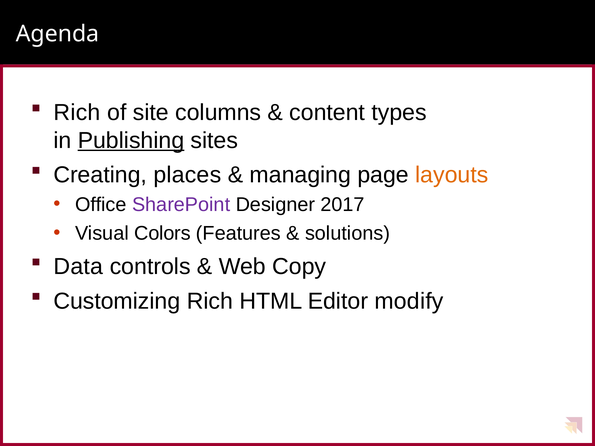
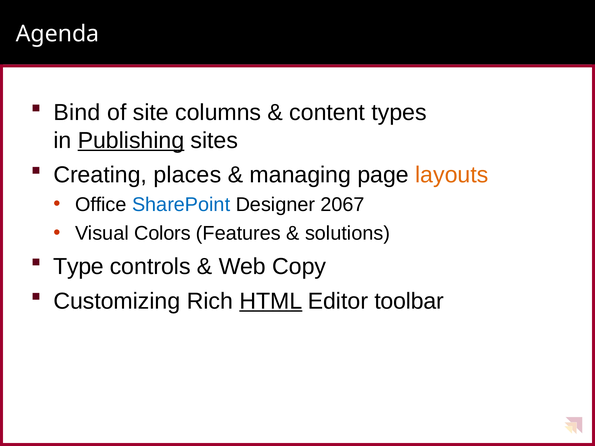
Rich: Rich -> Bind (77, 113)
SharePoint colour: purple -> blue (181, 205)
2017: 2017 -> 2067 (343, 205)
Data: Data -> Type (78, 267)
HTML underline: none -> present (271, 301)
modify: modify -> toolbar (409, 301)
